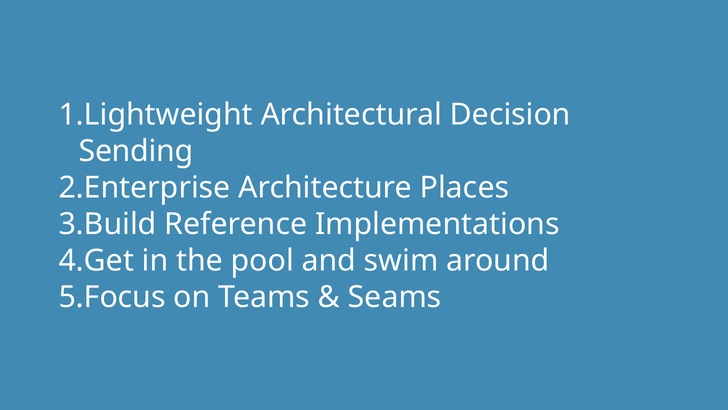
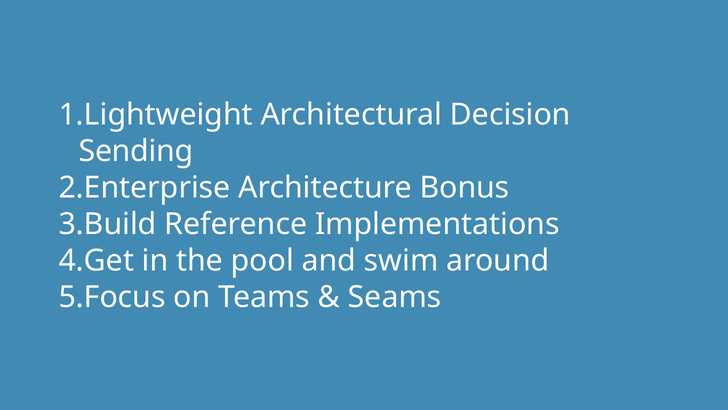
Places: Places -> Bonus (465, 187)
